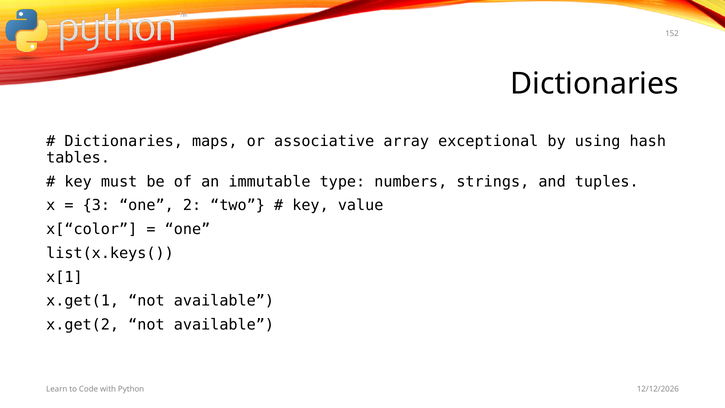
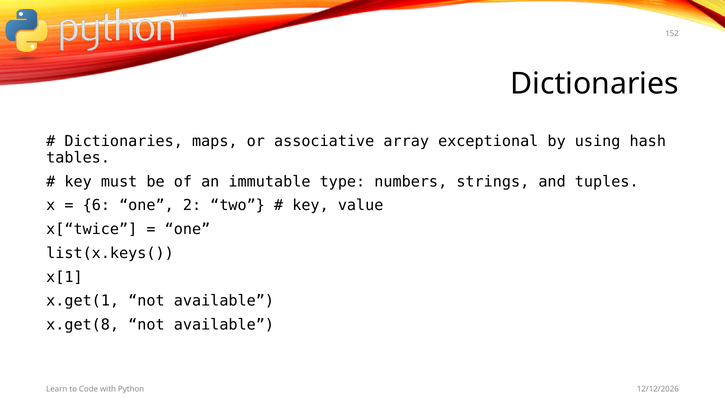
3: 3 -> 6 (96, 205)
x[“color: x[“color -> x[“twice (92, 229)
x.get(2: x.get(2 -> x.get(8 (83, 325)
